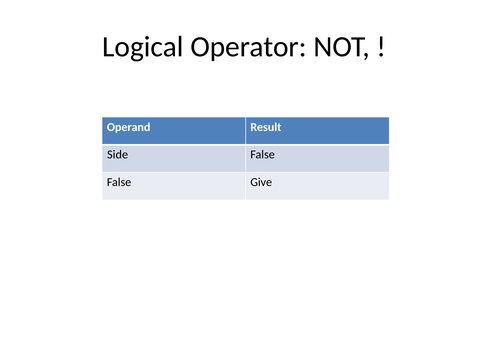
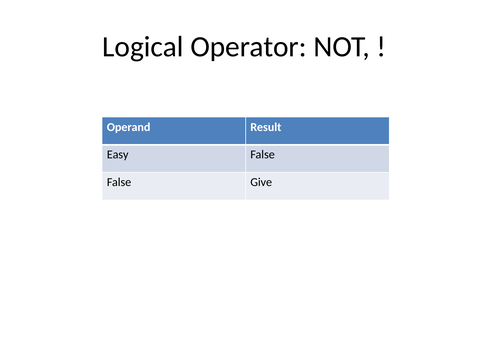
Side: Side -> Easy (118, 154)
